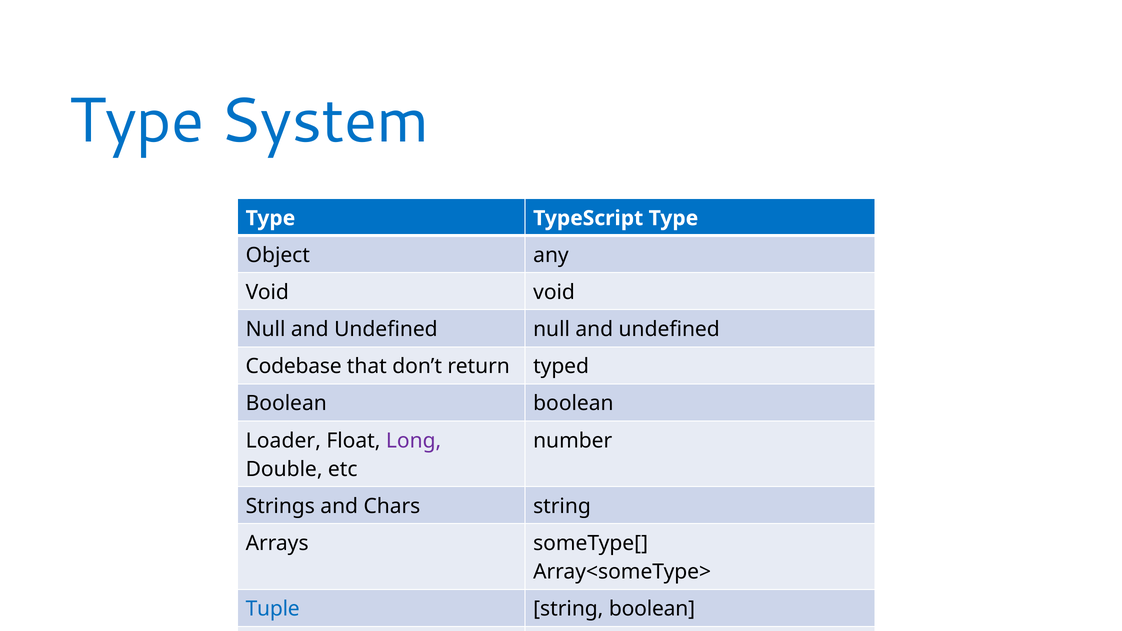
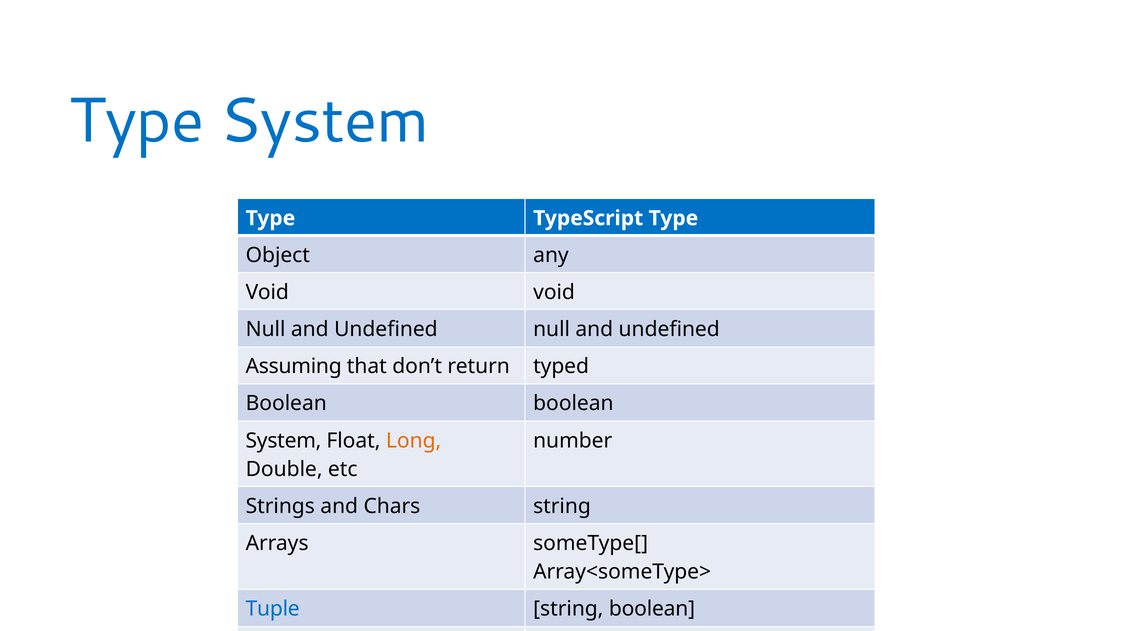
Codebase: Codebase -> Assuming (294, 367)
Loader: Loader -> System (283, 441)
Long colour: purple -> orange (414, 441)
